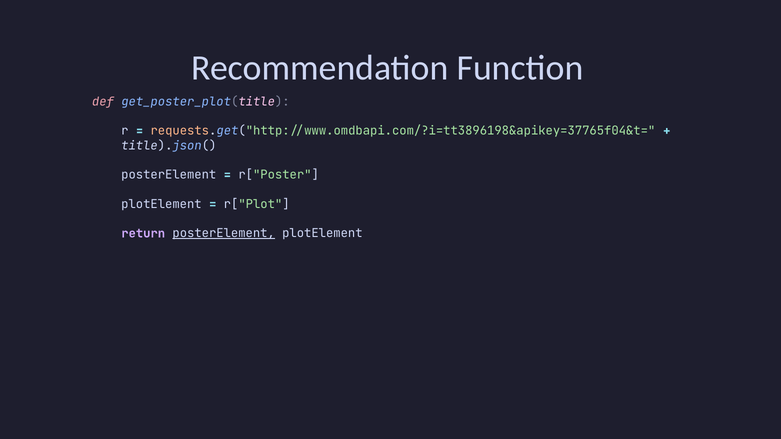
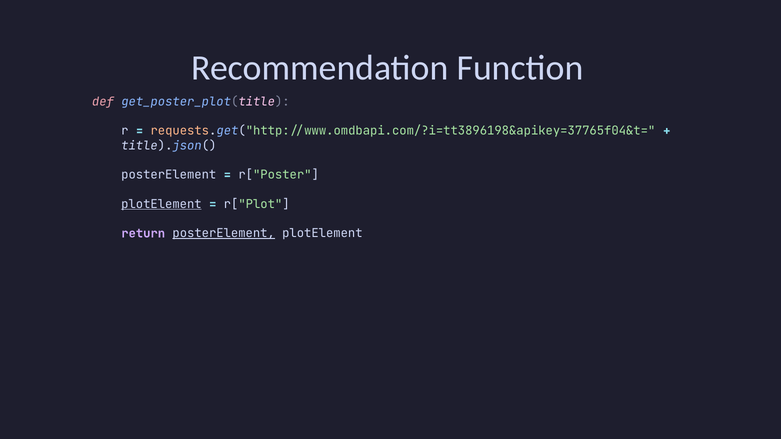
plotElement underline: none -> present (161, 204)
